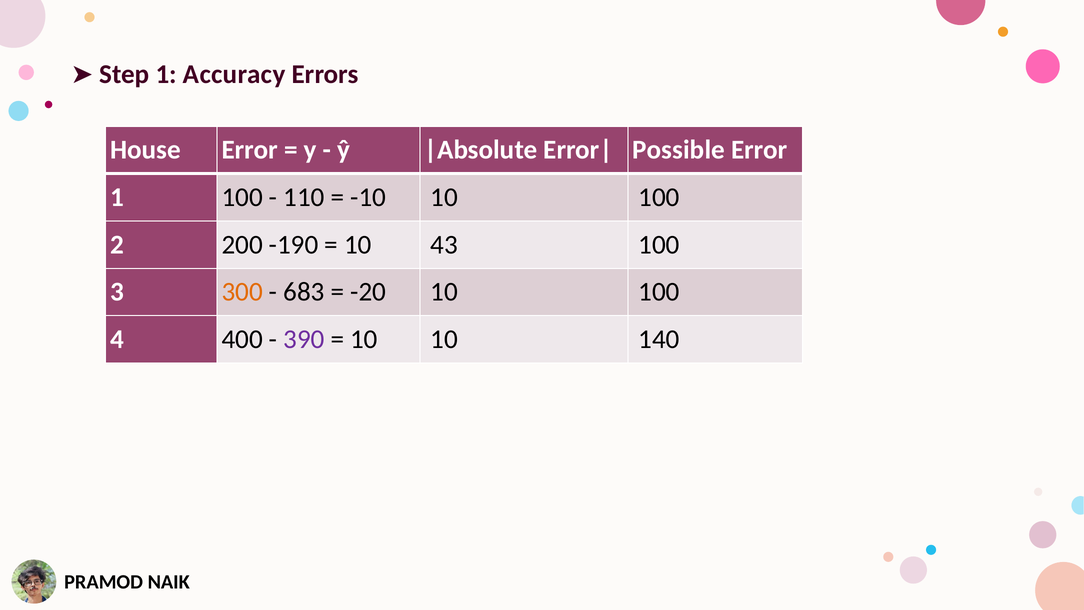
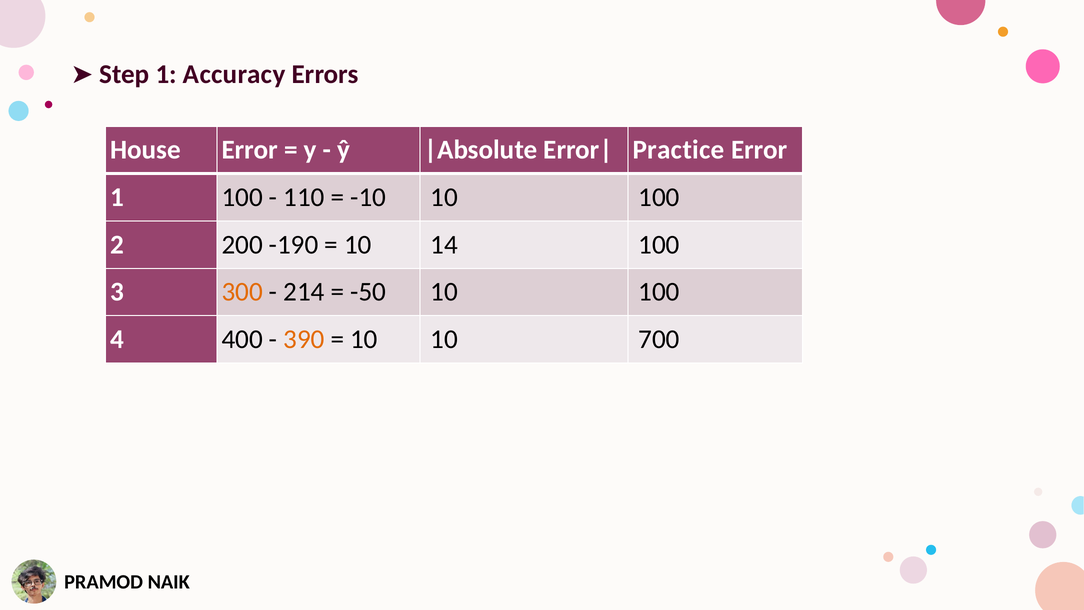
Possible: Possible -> Practice (679, 150)
43: 43 -> 14 (444, 244)
683: 683 -> 214 (304, 292)
-20: -20 -> -50 (368, 292)
390 colour: purple -> orange (304, 339)
140: 140 -> 700 (659, 339)
